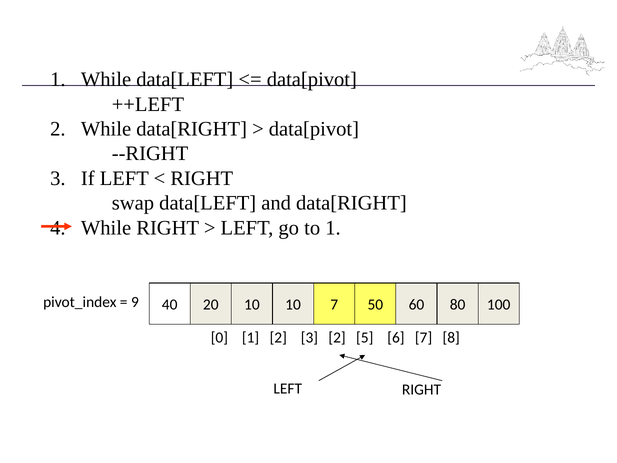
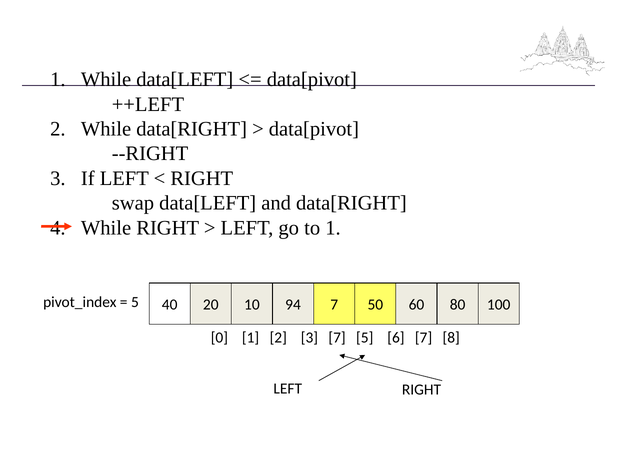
9: 9 -> 5 (135, 302)
10 10: 10 -> 94 (293, 304)
3 2: 2 -> 7 (337, 337)
